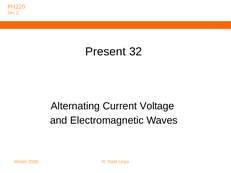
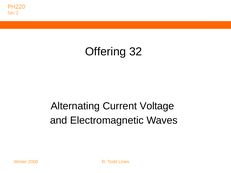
Present: Present -> Offering (106, 52)
